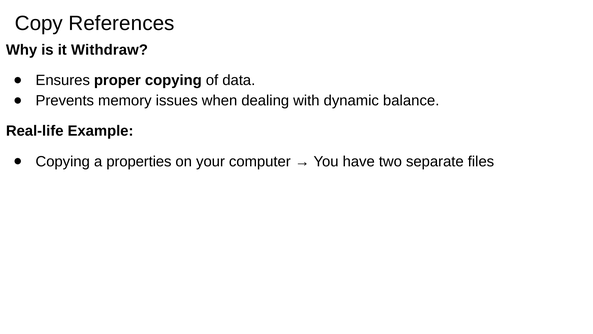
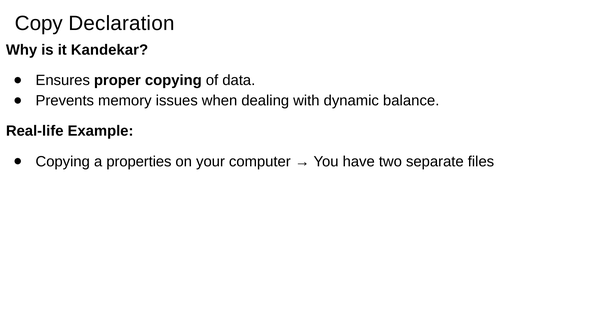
References: References -> Declaration (121, 23)
Withdraw: Withdraw -> Kandekar (109, 50)
